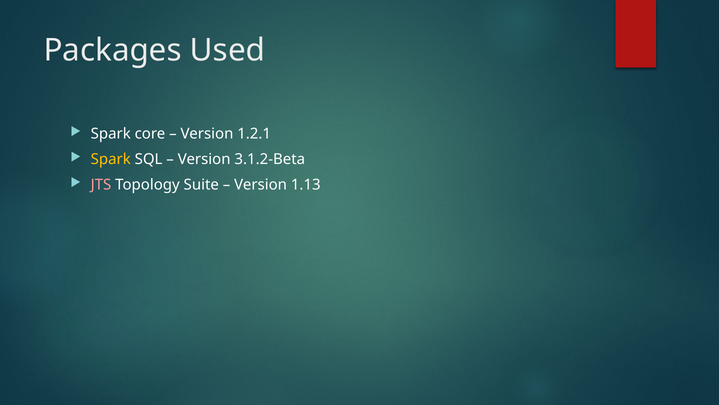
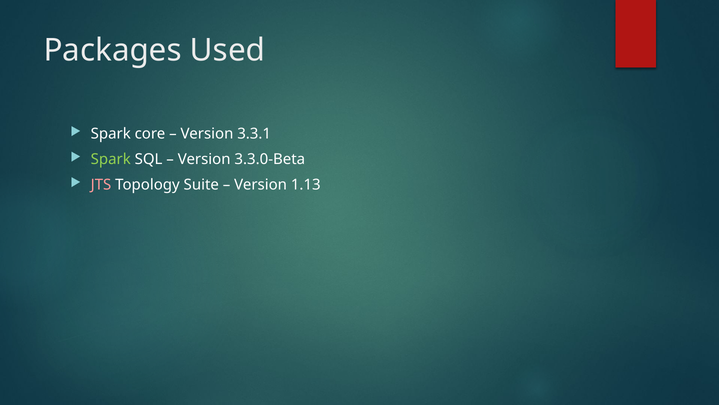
1.2.1: 1.2.1 -> 3.3.1 (254, 134)
Spark colour: yellow -> light green (111, 159)
3.1.2-Beta: 3.1.2-Beta -> 3.3.0-Beta (270, 159)
